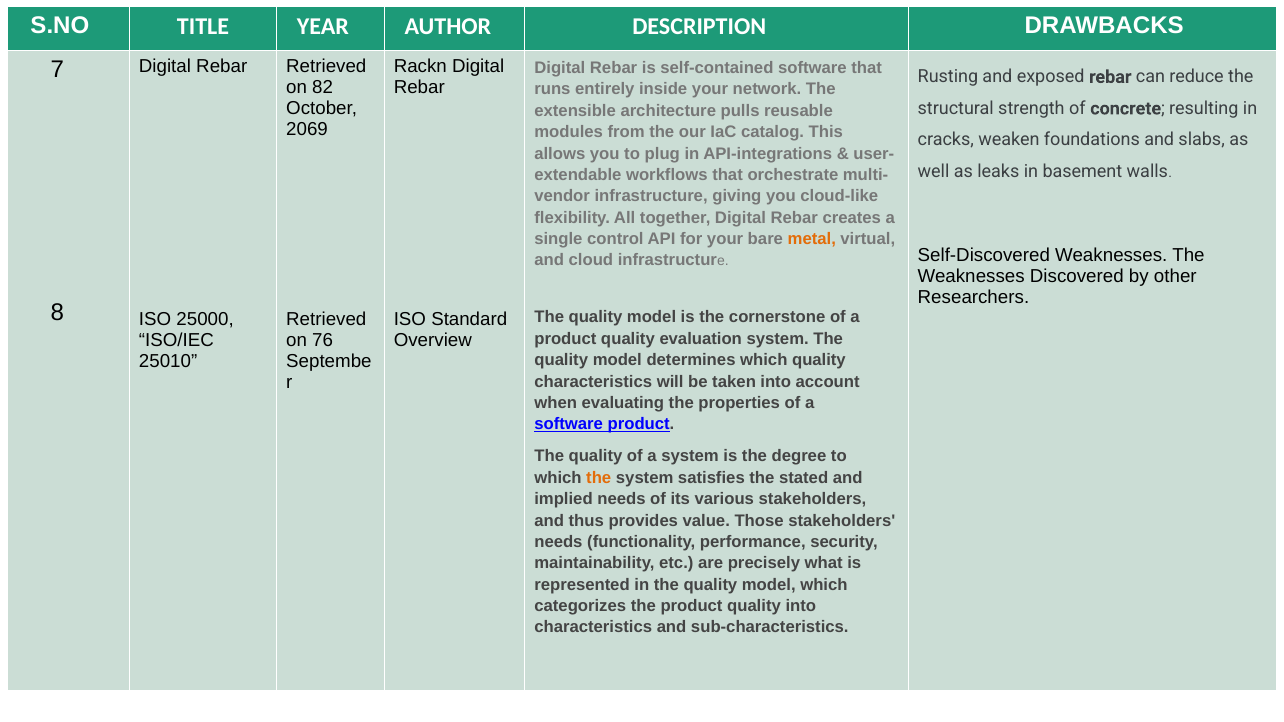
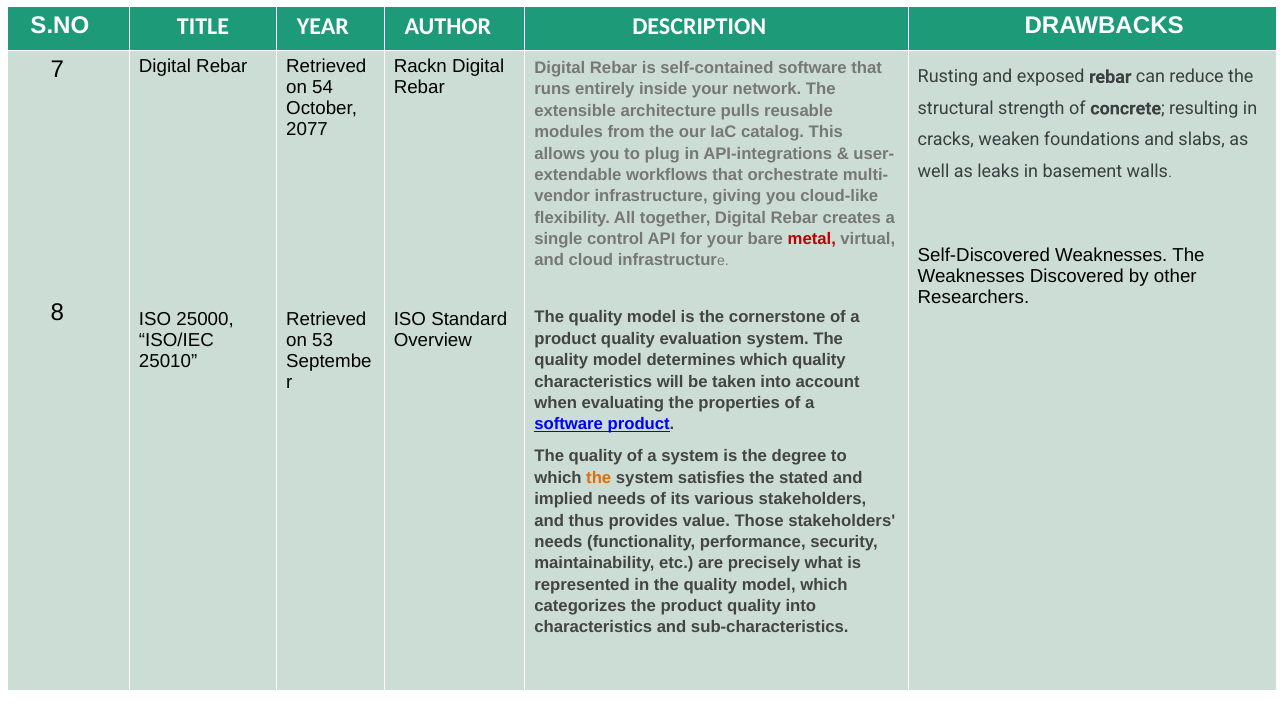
82: 82 -> 54 (323, 88)
2069: 2069 -> 2077 (307, 130)
metal colour: orange -> red (812, 239)
76: 76 -> 53 (323, 340)
